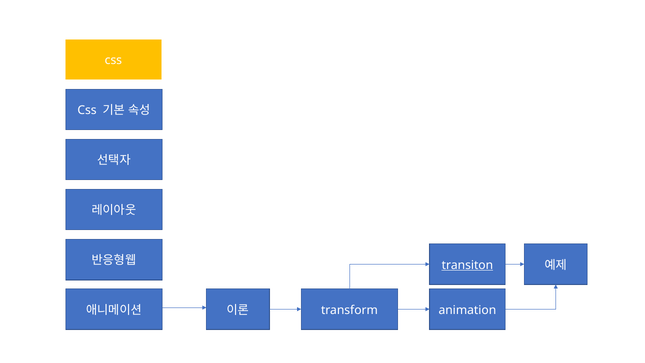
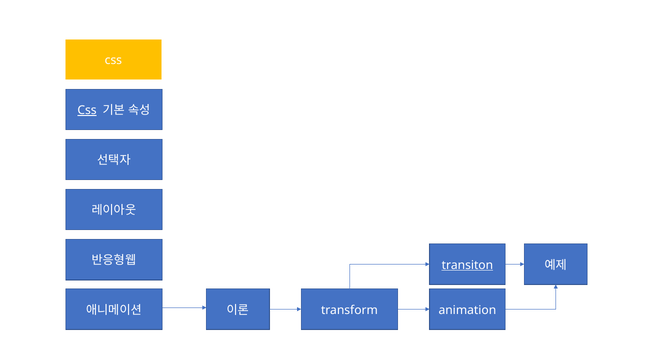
Css underline: none -> present (87, 110)
